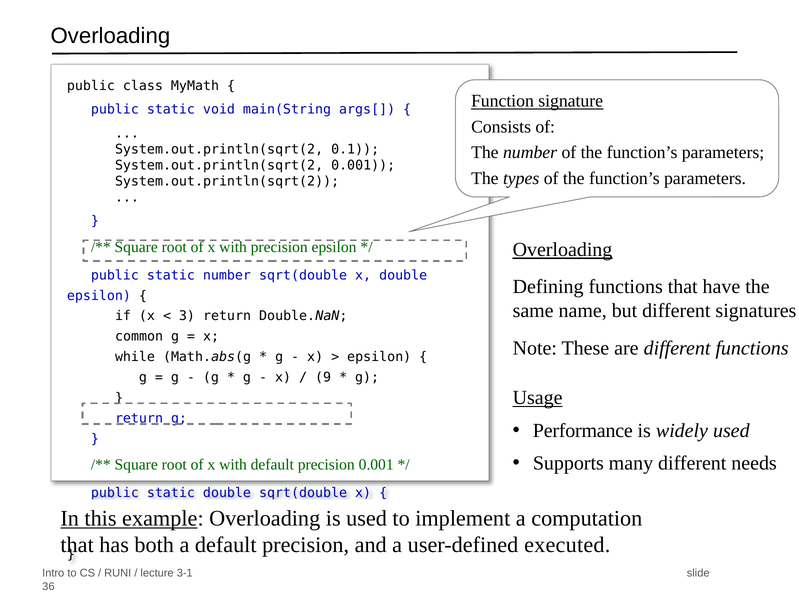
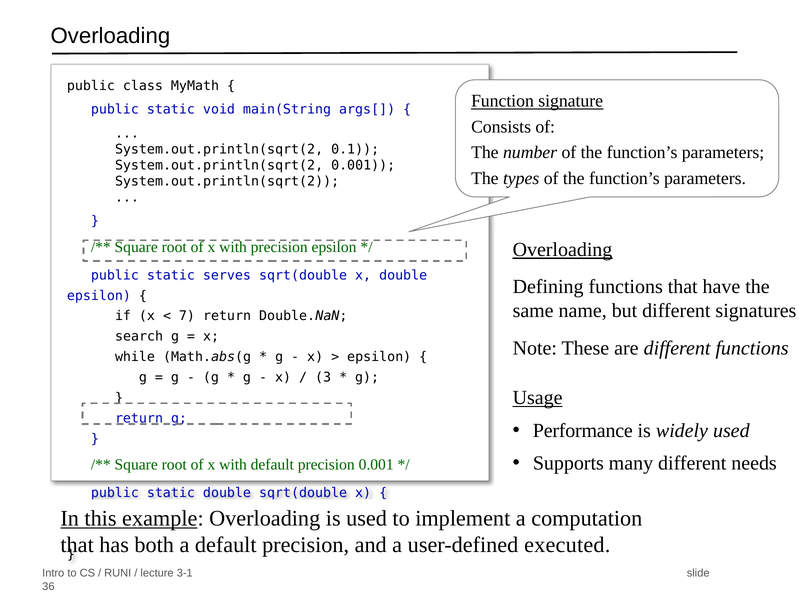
static number: number -> serves (227, 275)
3: 3 -> 7 (187, 316)
common: common -> search (139, 337)
9: 9 -> 3 (323, 378)
